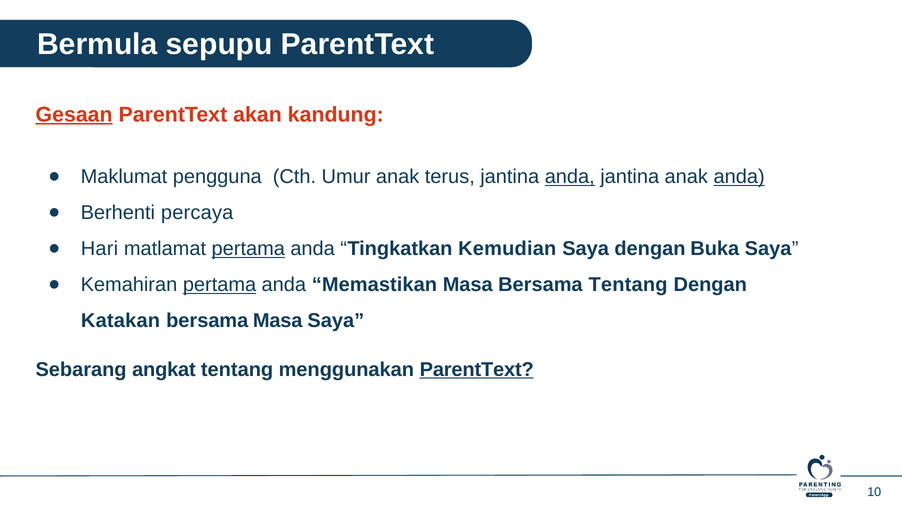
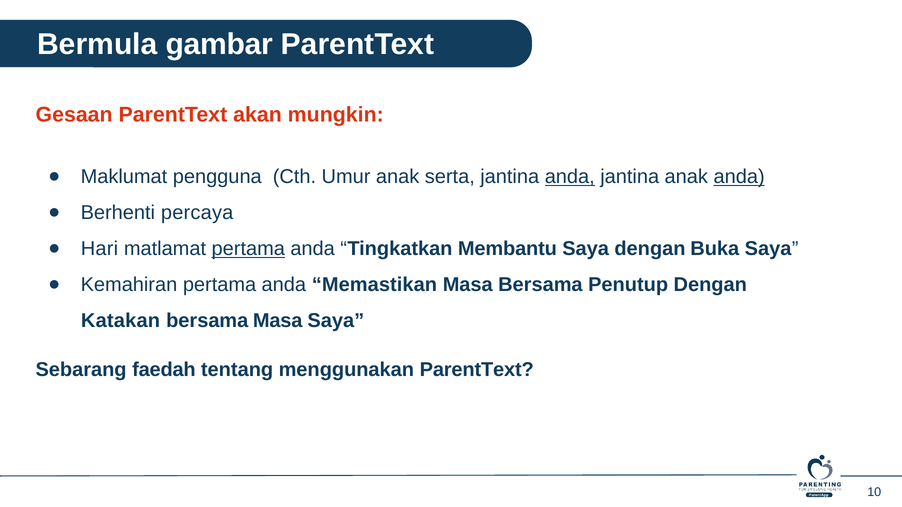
sepupu: sepupu -> gambar (219, 44)
Gesaan underline: present -> none (74, 115)
kandung: kandung -> mungkin (336, 115)
terus: terus -> serta (450, 177)
Kemudian: Kemudian -> Membantu (507, 249)
pertama underline: present -> none (220, 285)
Bersama Tentang: Tentang -> Penutup (628, 285)
angkat: angkat -> faedah (164, 370)
ParentText underline: present -> none (477, 370)
